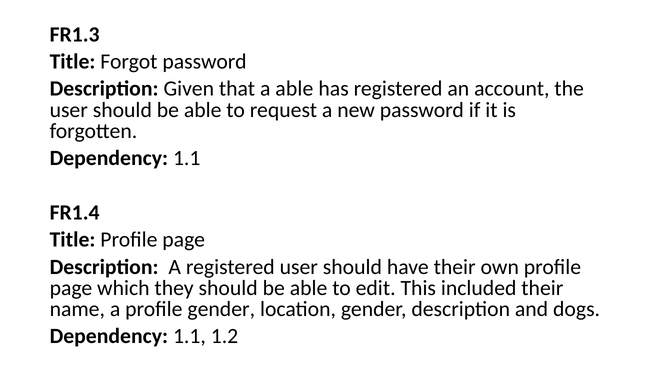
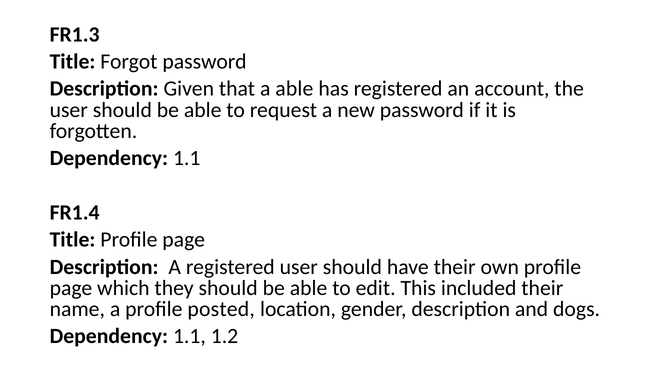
profile gender: gender -> posted (221, 309)
